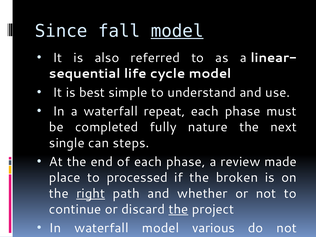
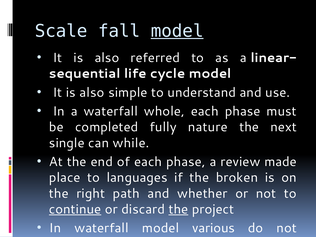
Since: Since -> Scale (61, 31)
best: best -> also (92, 92)
repeat: repeat -> whole (164, 111)
steps: steps -> while (131, 143)
processed: processed -> languages (137, 178)
right underline: present -> none (91, 193)
continue underline: none -> present (75, 209)
